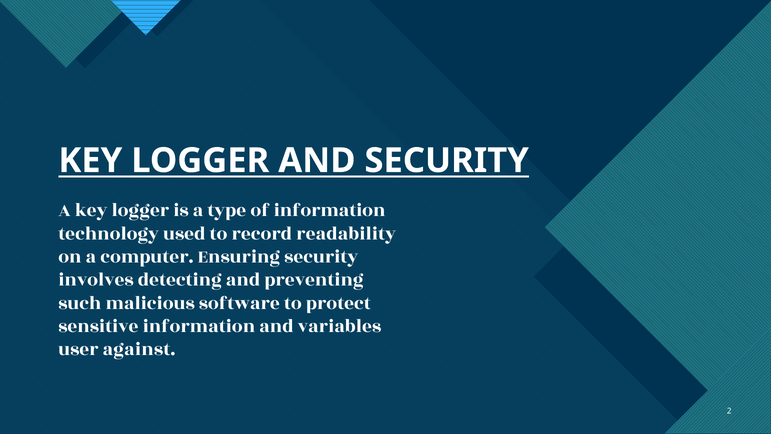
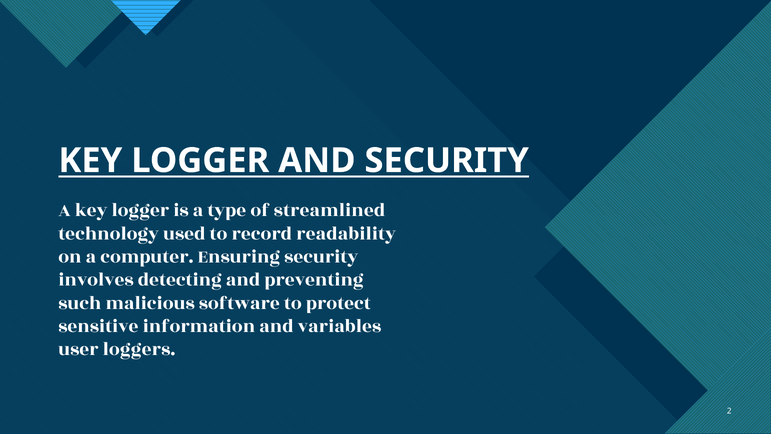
of information: information -> streamlined (330, 210)
against: against -> loggers (139, 349)
